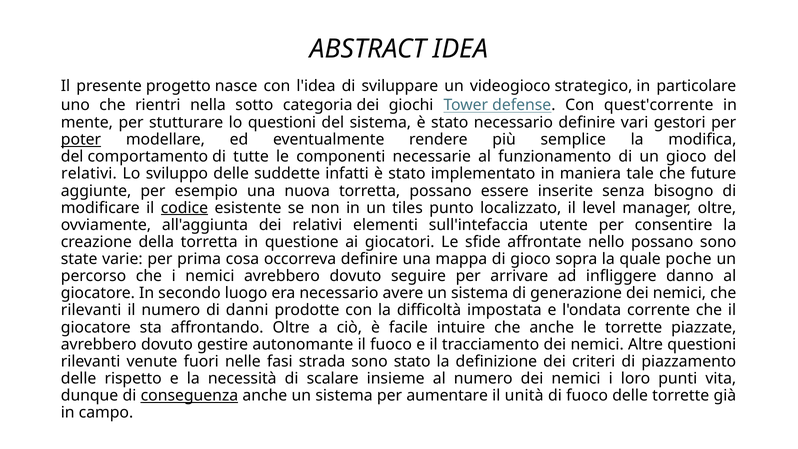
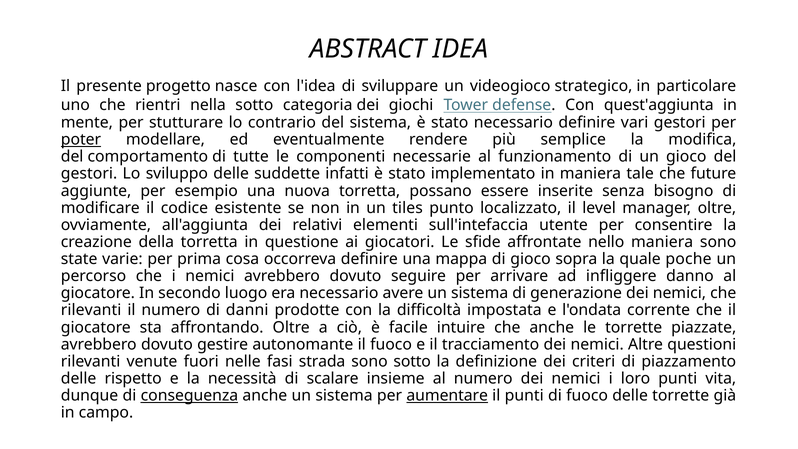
quest'corrente: quest'corrente -> quest'aggiunta (659, 105)
lo questioni: questioni -> contrario (282, 123)
relativi: relativi -> gestori (89, 174)
codice underline: present -> none (184, 208)
nello possano: possano -> maniera (662, 242)
sono stato: stato -> sotto (412, 361)
aumentare underline: none -> present (447, 395)
il unità: unità -> punti (524, 395)
